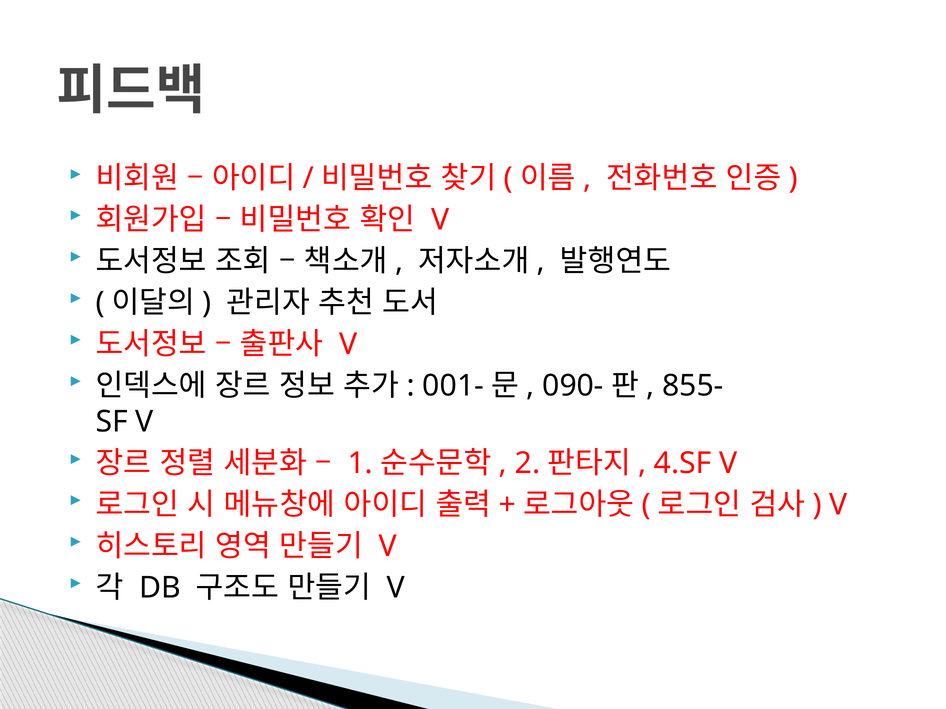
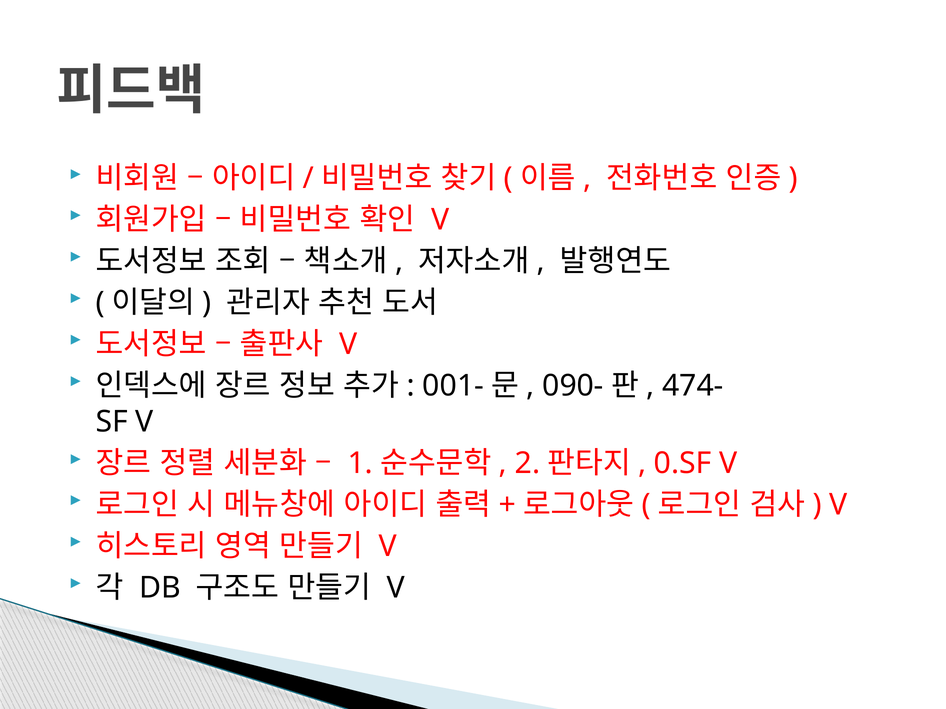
855-: 855- -> 474- (693, 386)
4.SF: 4.SF -> 0.SF (683, 464)
